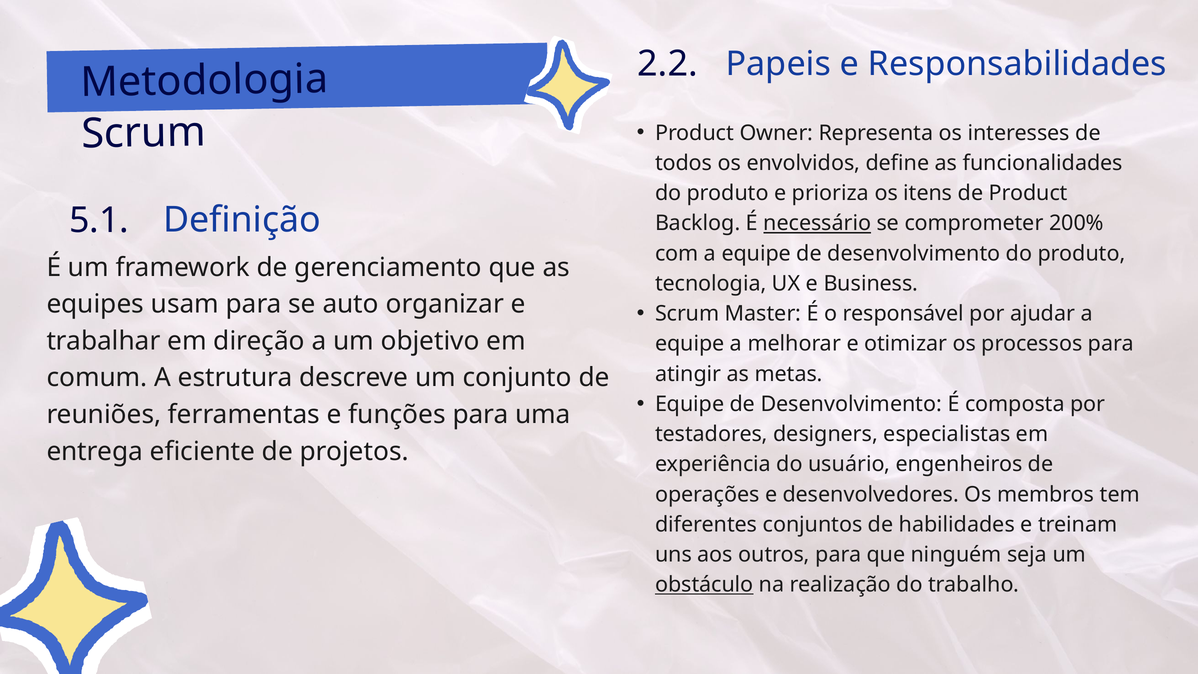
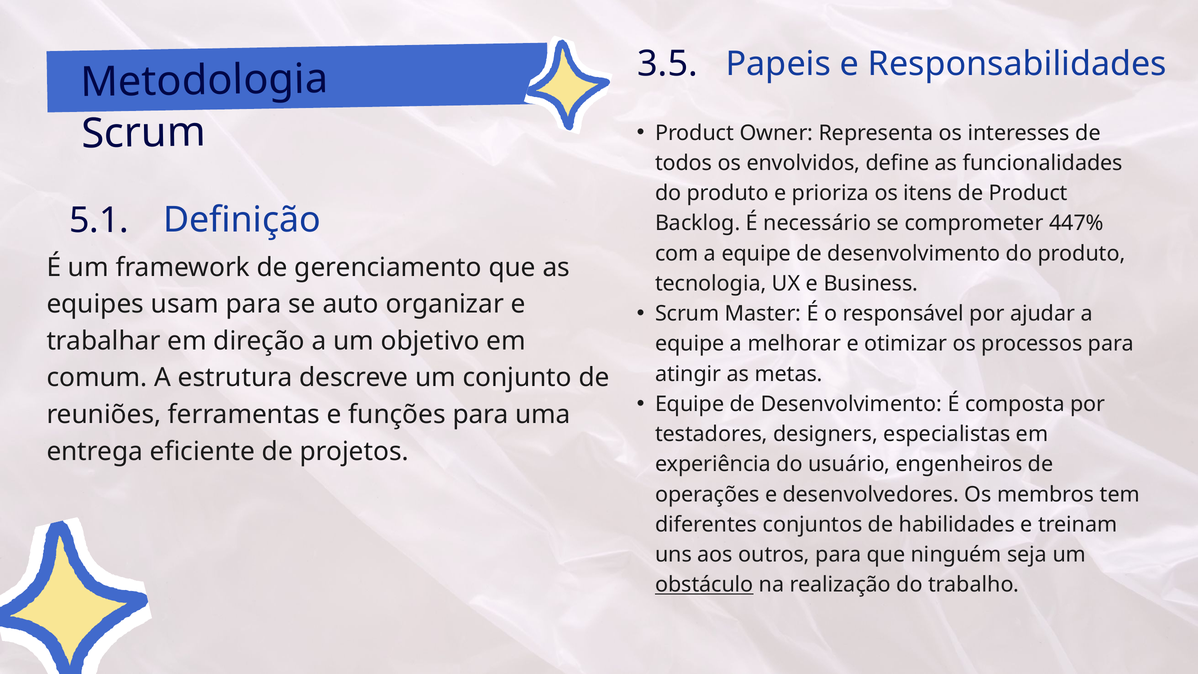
2.2: 2.2 -> 3.5 (668, 64)
necessário underline: present -> none (817, 223)
200%: 200% -> 447% (1076, 223)
